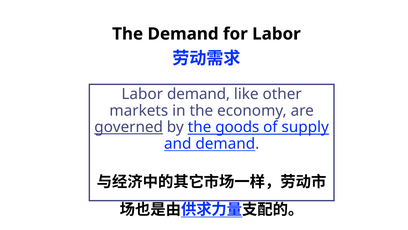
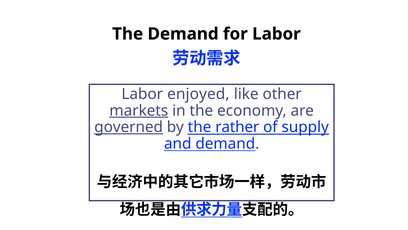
Labor demand: demand -> enjoyed (198, 94)
markets underline: none -> present (139, 110)
goods: goods -> rather (237, 127)
